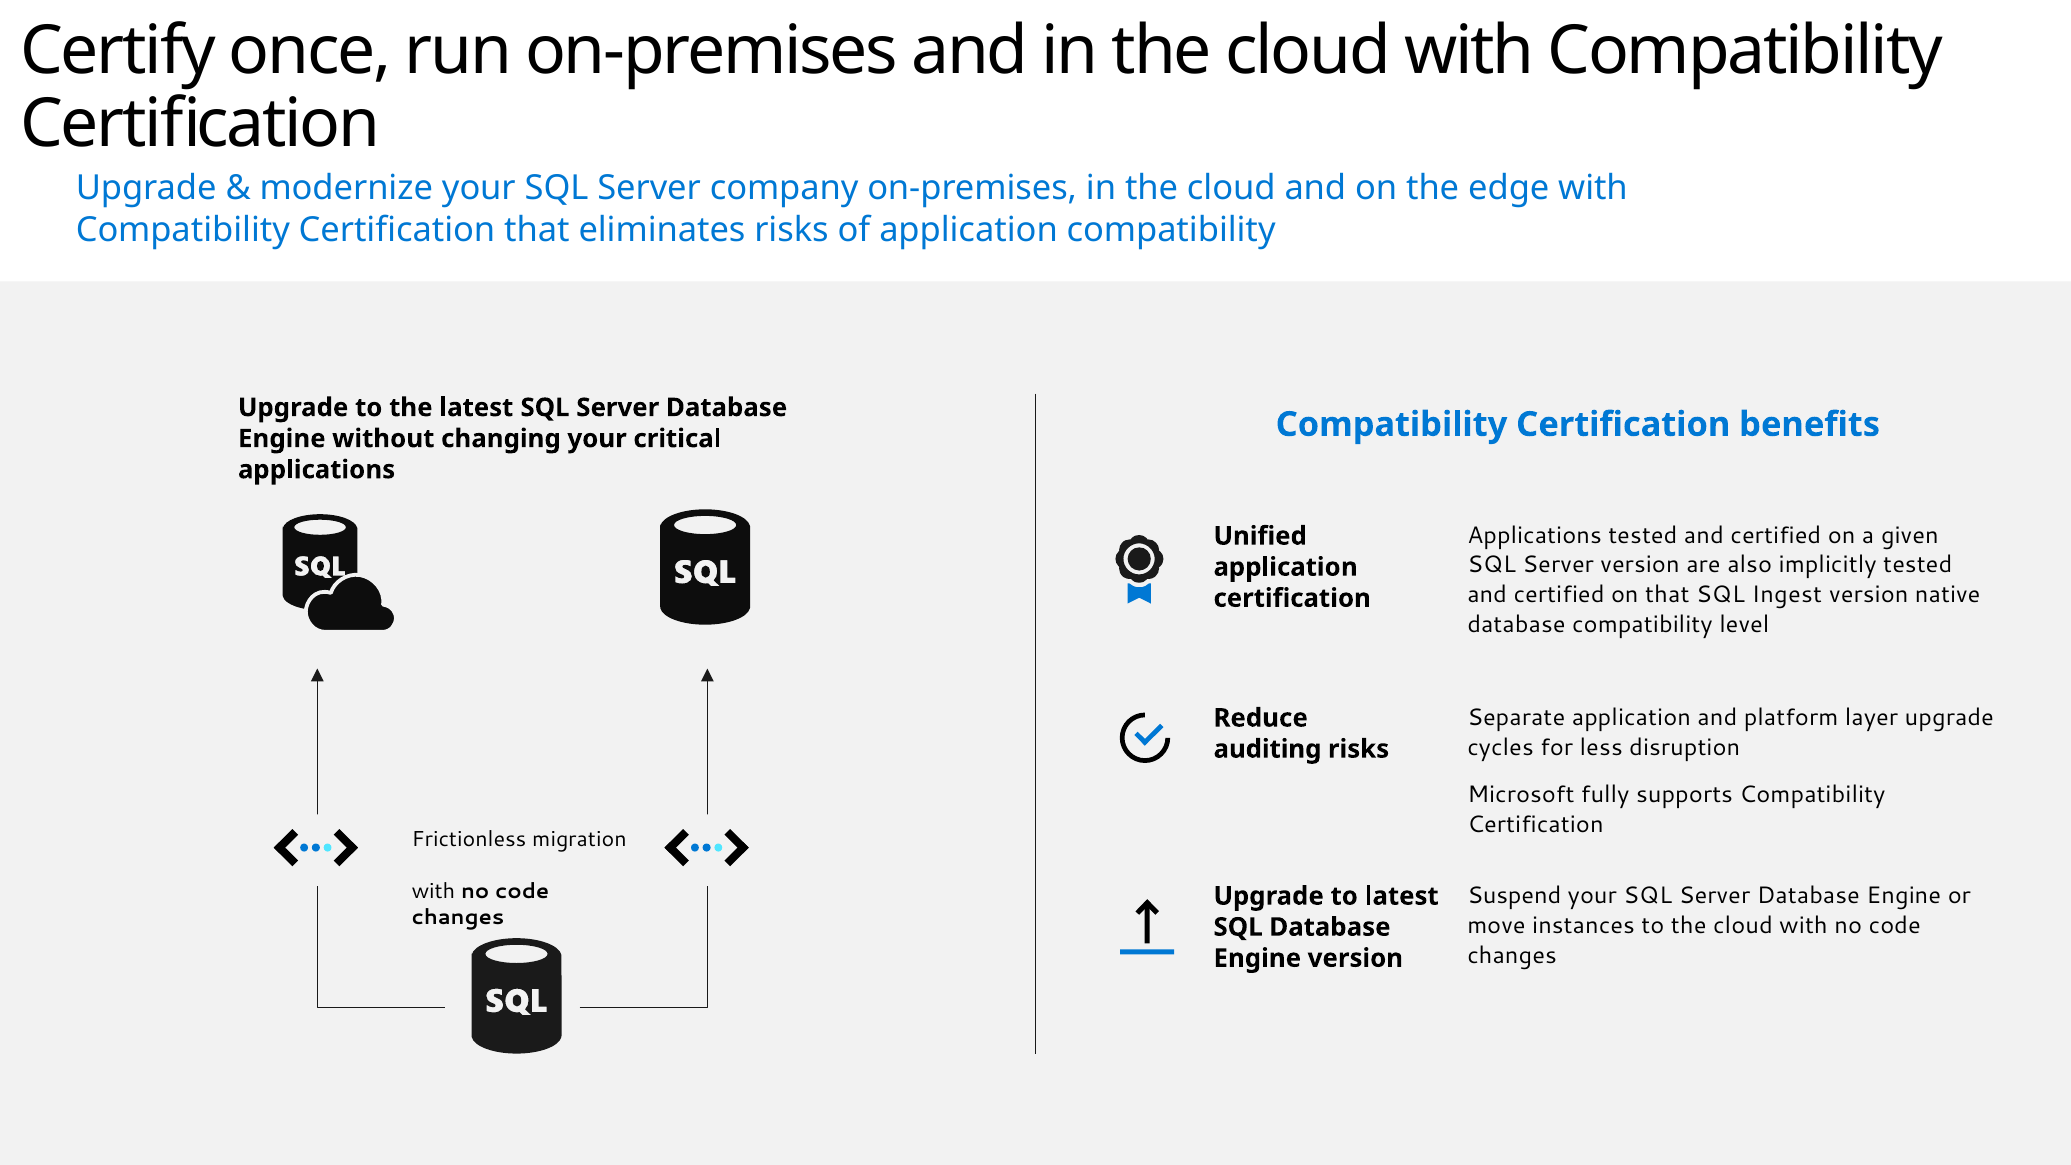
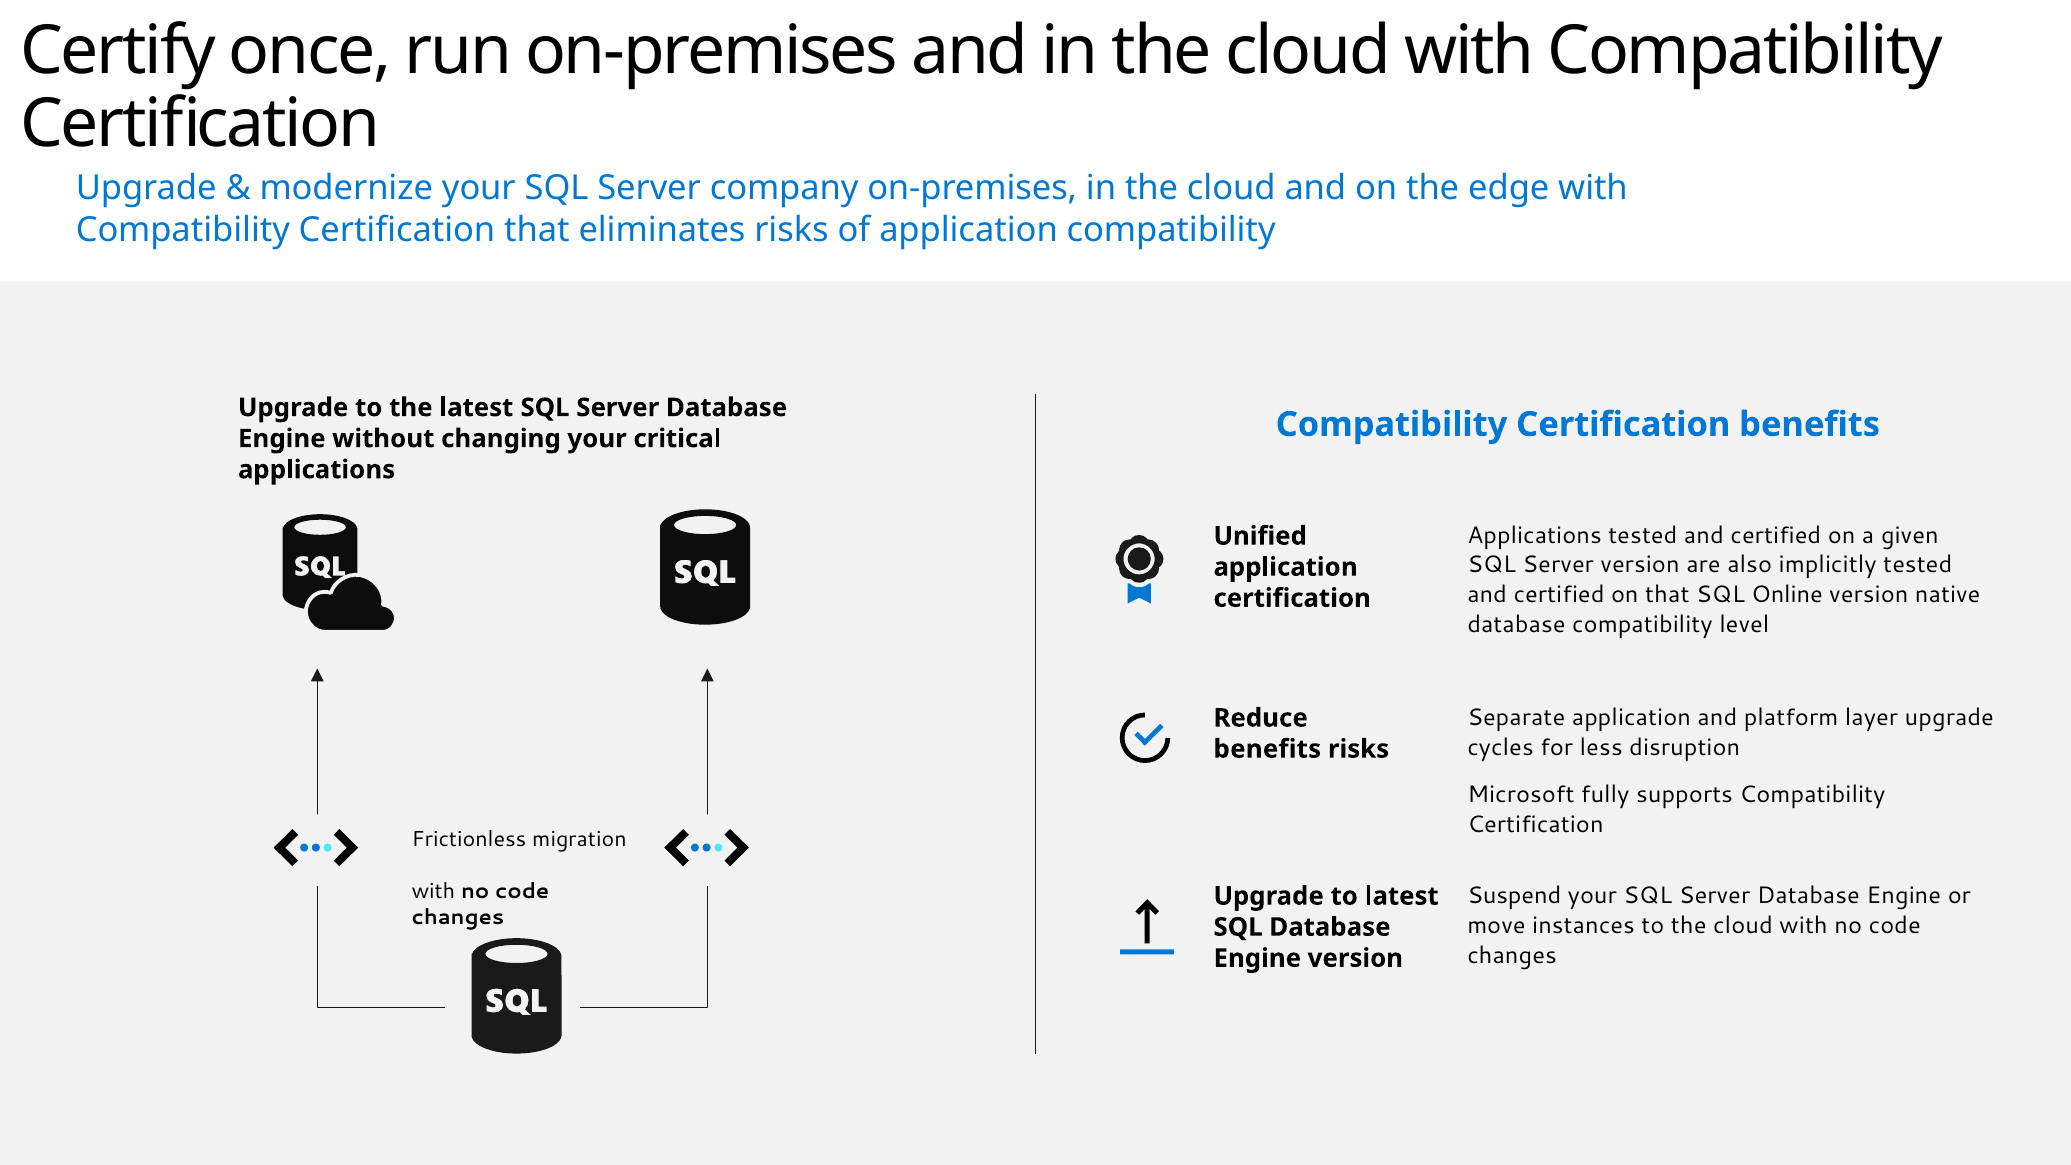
Ingest: Ingest -> Online (1787, 595)
auditing: auditing -> benefits (1267, 749)
